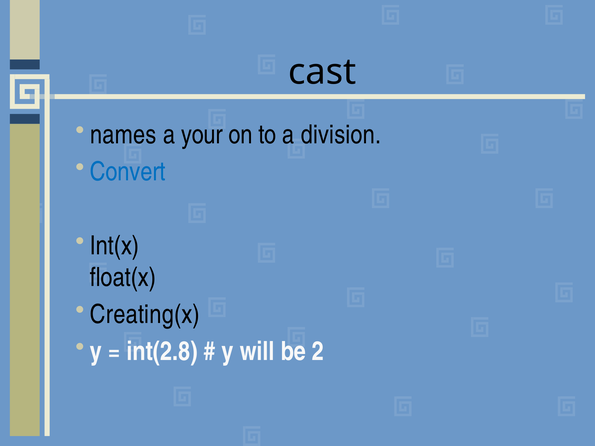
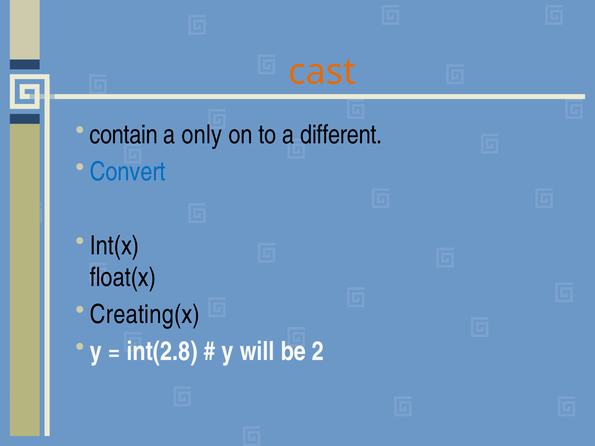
cast colour: black -> orange (322, 72)
names: names -> contain (124, 135)
your: your -> only (202, 135)
division: division -> different (341, 135)
